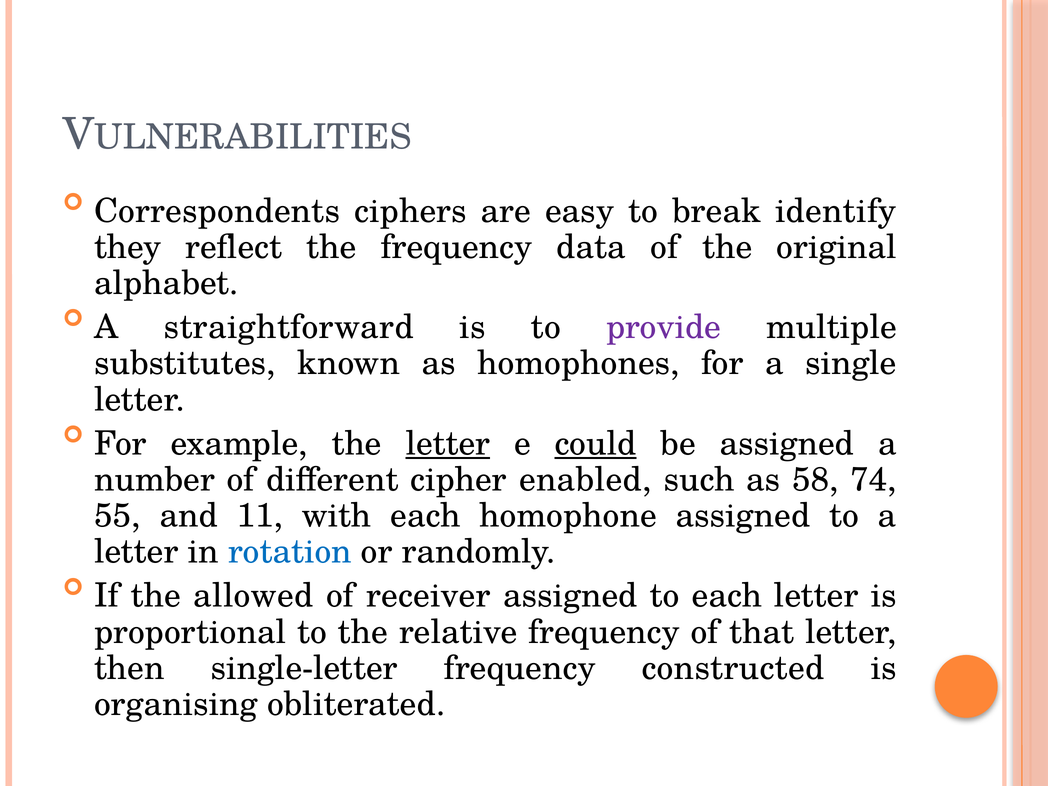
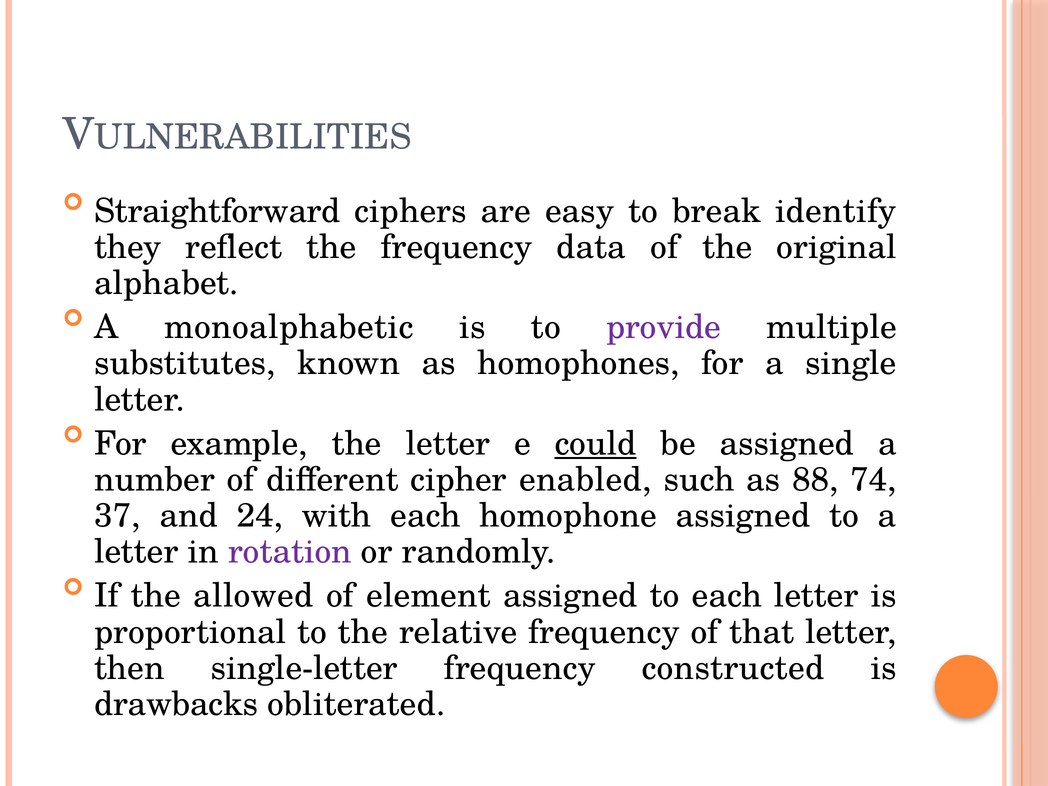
Correspondents: Correspondents -> Straightforward (217, 211)
straightforward: straightforward -> monoalphabetic (289, 327)
letter underline: present -> none (448, 444)
58: 58 -> 88 (815, 480)
55: 55 -> 37 (117, 516)
11: 11 -> 24 (260, 516)
rotation colour: blue -> purple (290, 552)
receiver: receiver -> element (428, 596)
organising: organising -> drawbacks (176, 704)
